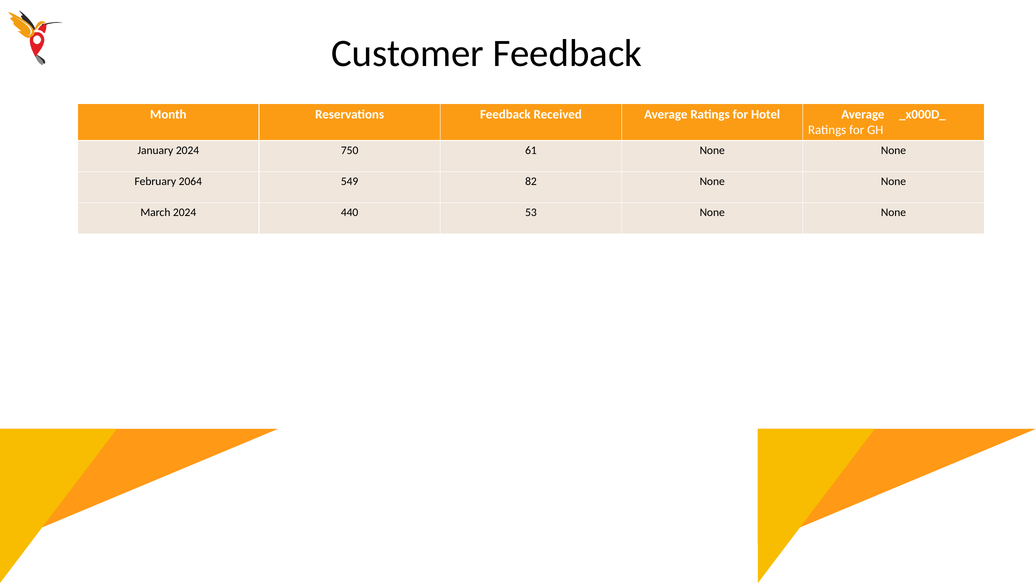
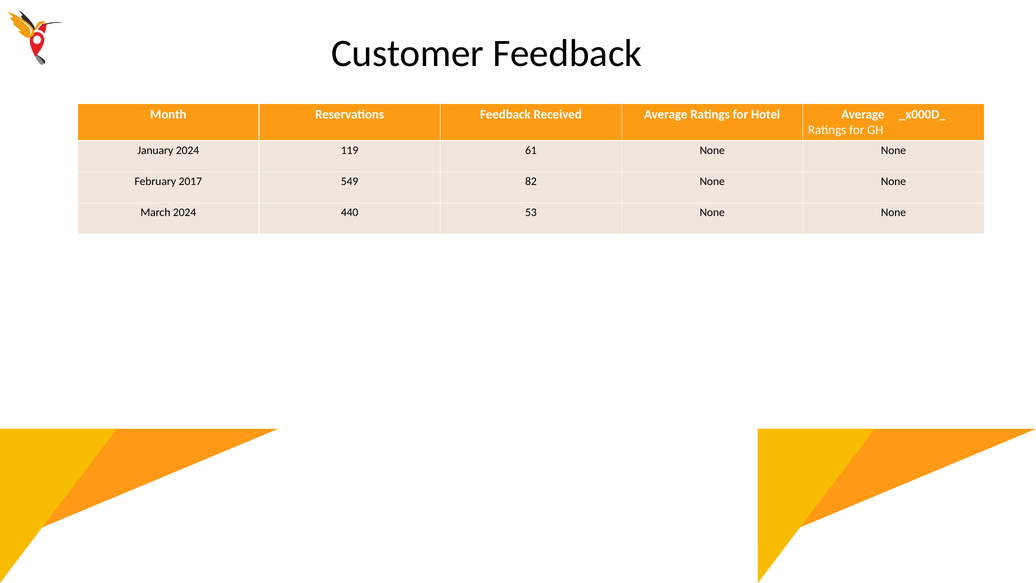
750: 750 -> 119 (350, 150)
2064: 2064 -> 2017 (190, 181)
